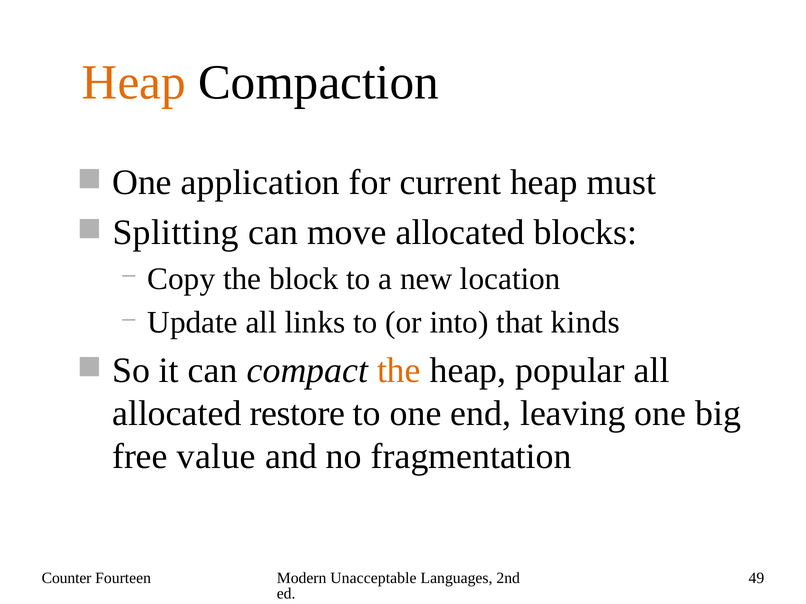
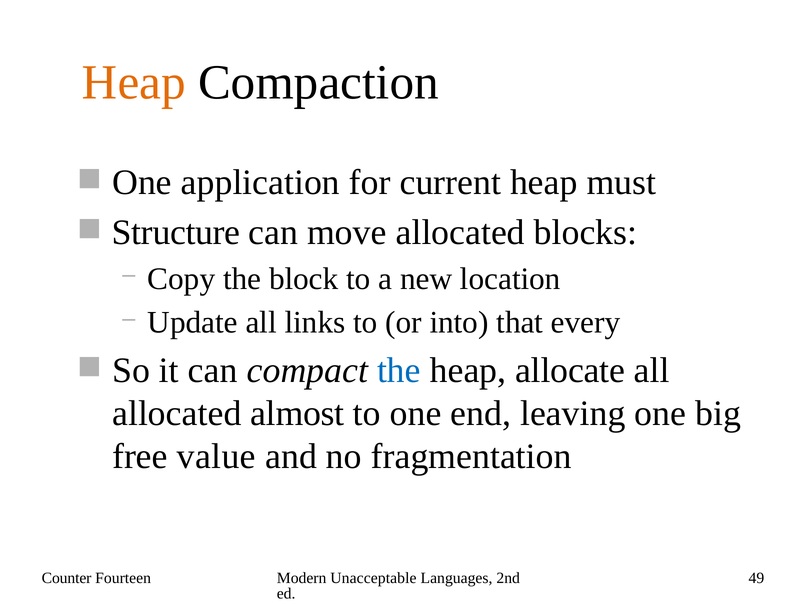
Splitting: Splitting -> Structure (176, 233)
kinds: kinds -> every (586, 323)
the colour: orange -> blue (399, 371)
popular: popular -> allocate (570, 371)
restore: restore -> almost (297, 414)
